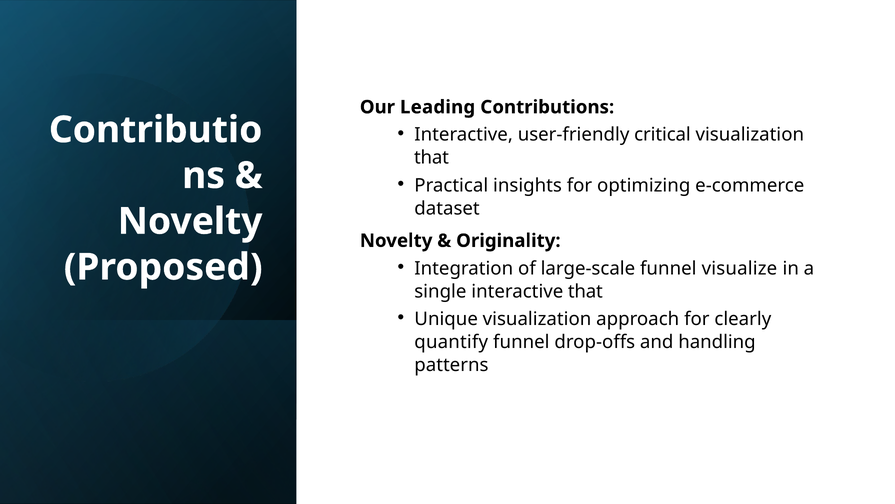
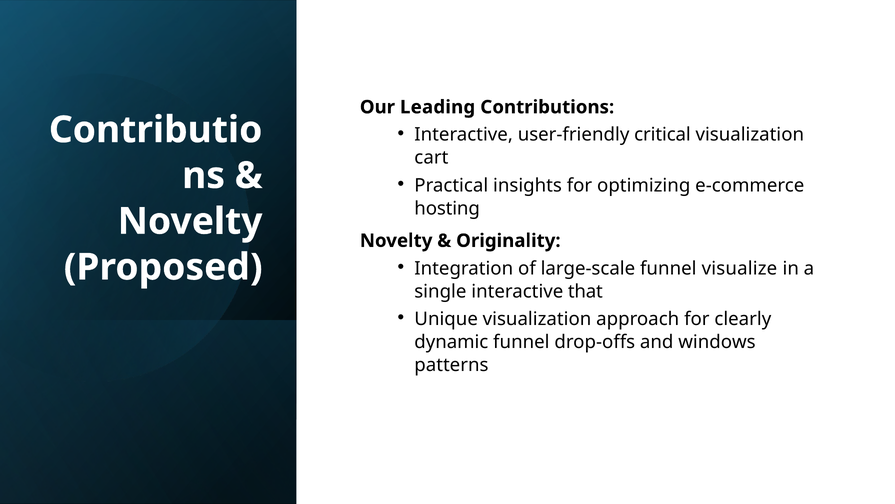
that: that -> cart (431, 158)
dataset: dataset -> hosting (447, 208)
quantify: quantify -> dynamic (451, 342)
handling: handling -> windows (717, 342)
